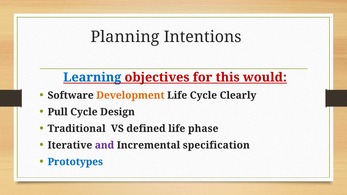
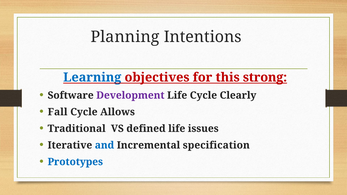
would: would -> strong (265, 77)
Development colour: orange -> purple (130, 95)
Pull: Pull -> Fall (58, 112)
Design: Design -> Allows (118, 112)
phase: phase -> issues (203, 129)
and colour: purple -> blue (105, 145)
